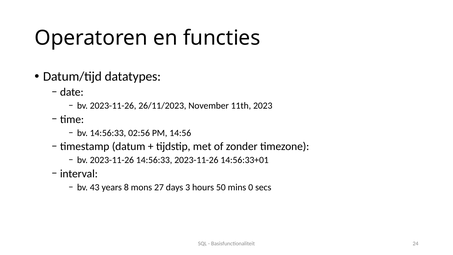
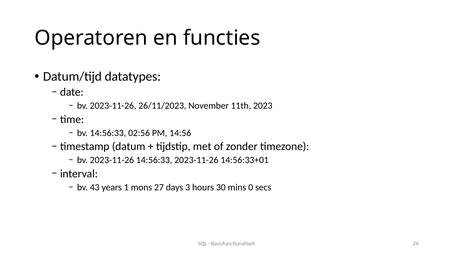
8: 8 -> 1 (126, 187)
50: 50 -> 30 (221, 187)
